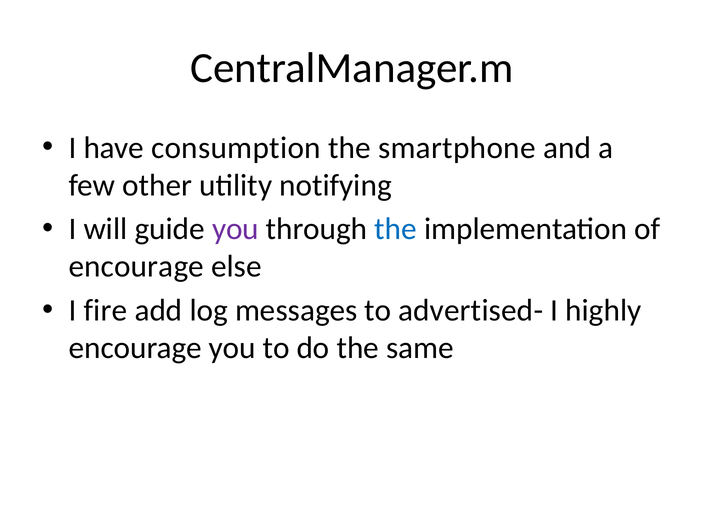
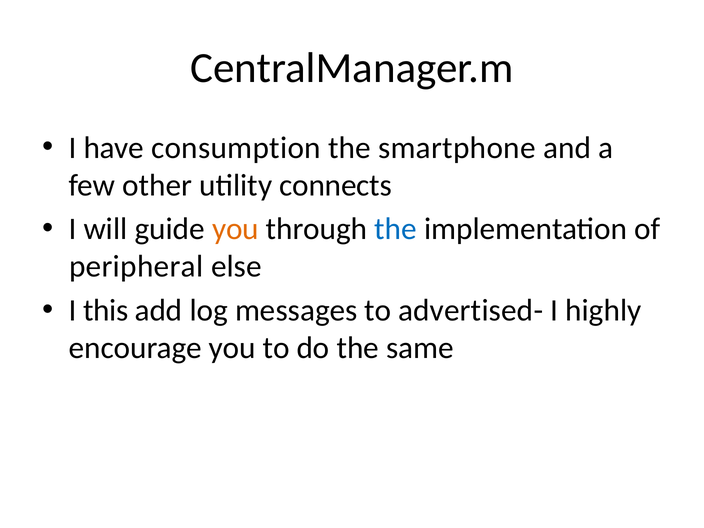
notifying: notifying -> connects (336, 185)
you colour: purple -> orange (235, 229)
encourage: encourage -> peripheral (136, 267)
fire: fire -> this (106, 310)
